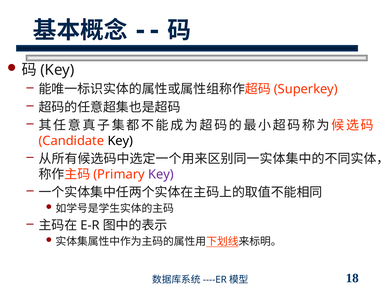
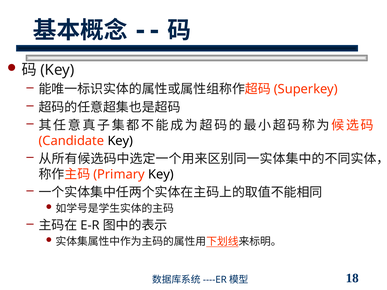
Key colour: purple -> black (161, 174)
